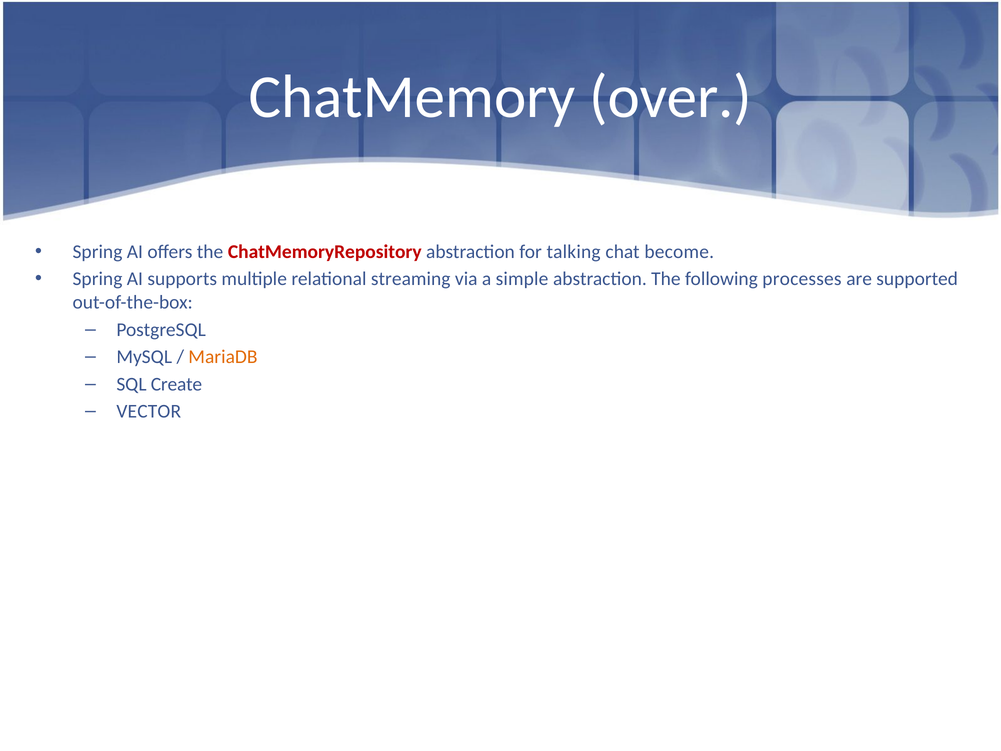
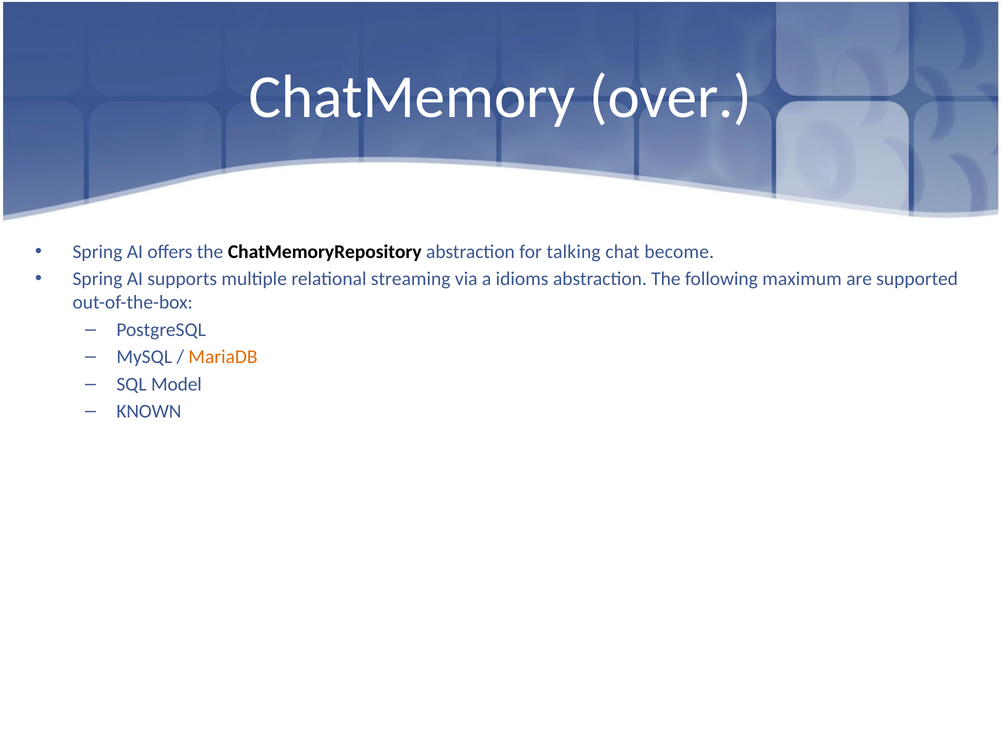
ChatMemoryRepository colour: red -> black (325, 252)
simple: simple -> idioms (522, 279)
processes: processes -> maximum (802, 279)
Create: Create -> Model (176, 384)
VECTOR: VECTOR -> KNOWN (149, 411)
